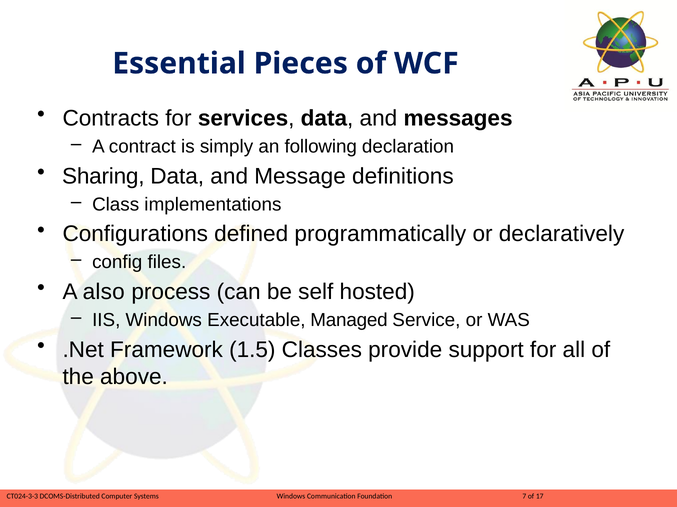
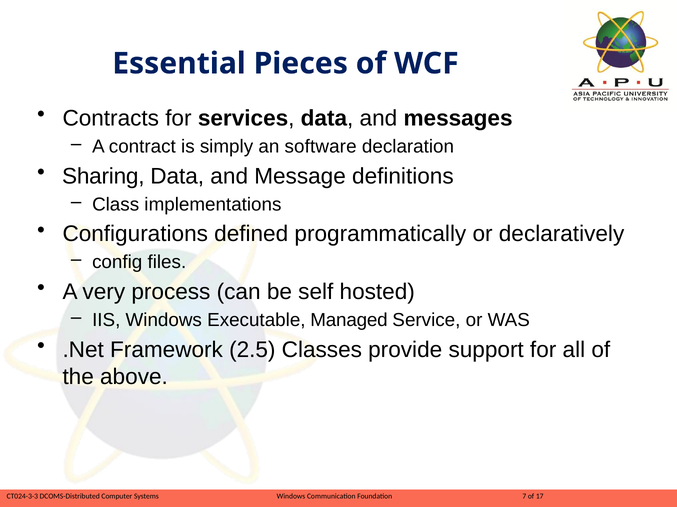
following: following -> software (321, 147)
also: also -> very (104, 292)
1.5: 1.5 -> 2.5 (252, 350)
